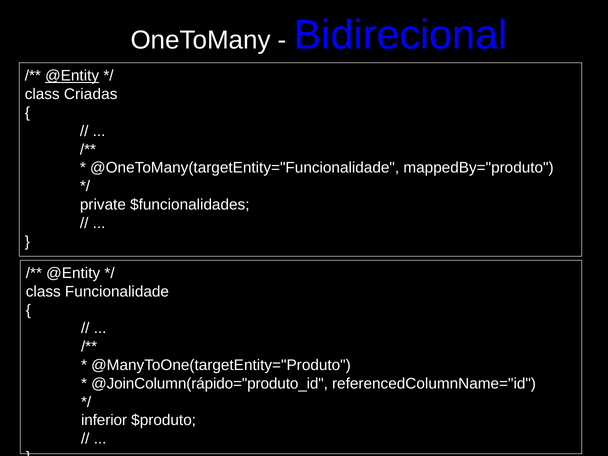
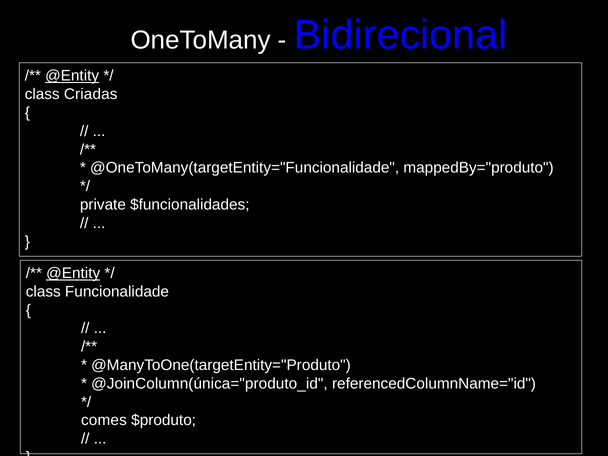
@Entity underline: none -> present (73, 273)
@JoinColumn(rápido="produto_id: @JoinColumn(rápido="produto_id -> @JoinColumn(única="produto_id (209, 384)
inferior: inferior -> comes (104, 420)
